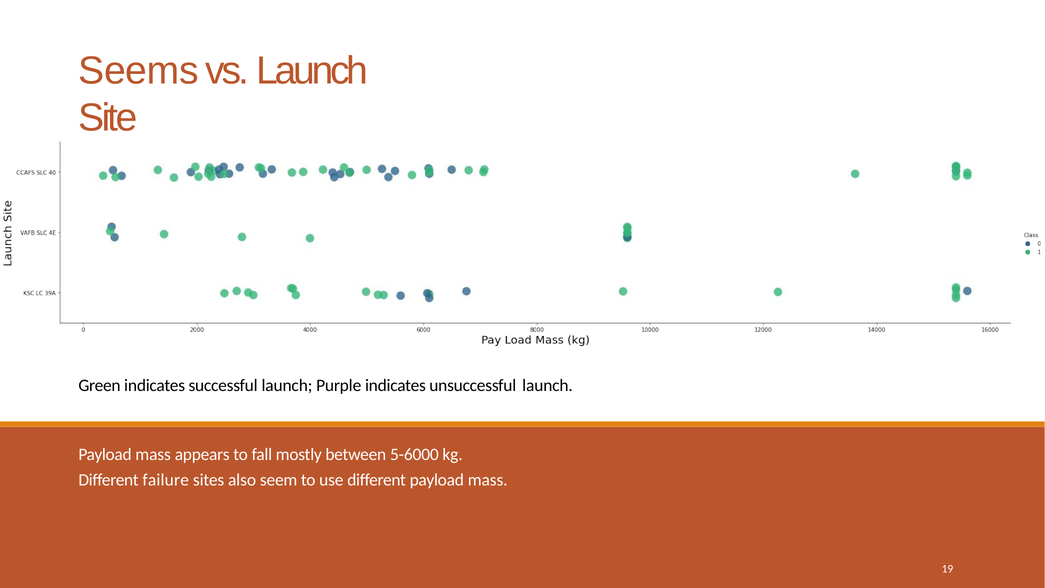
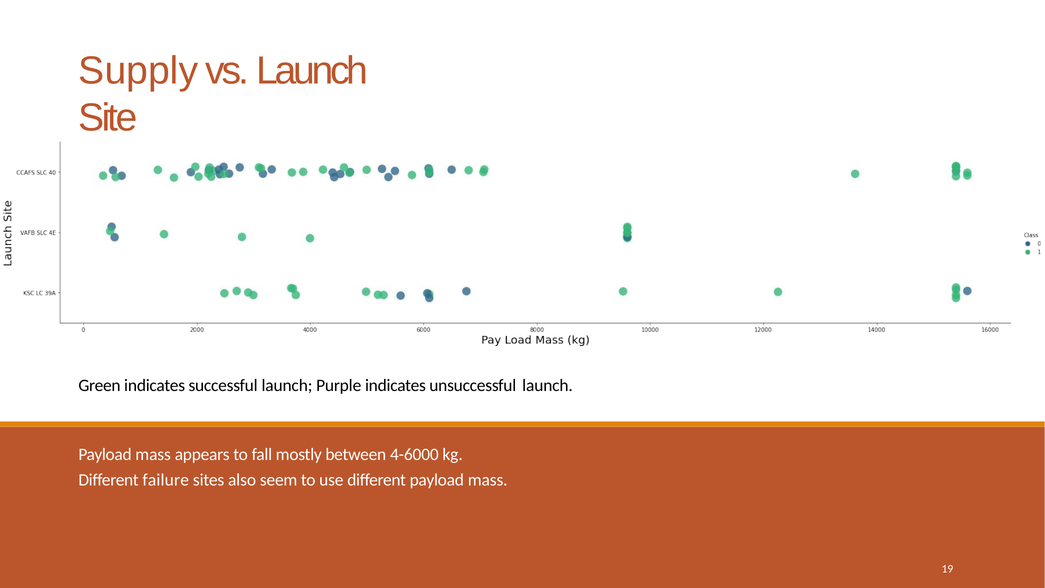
Seems: Seems -> Supply (138, 71)
5-6000: 5-6000 -> 4-6000 (414, 455)
